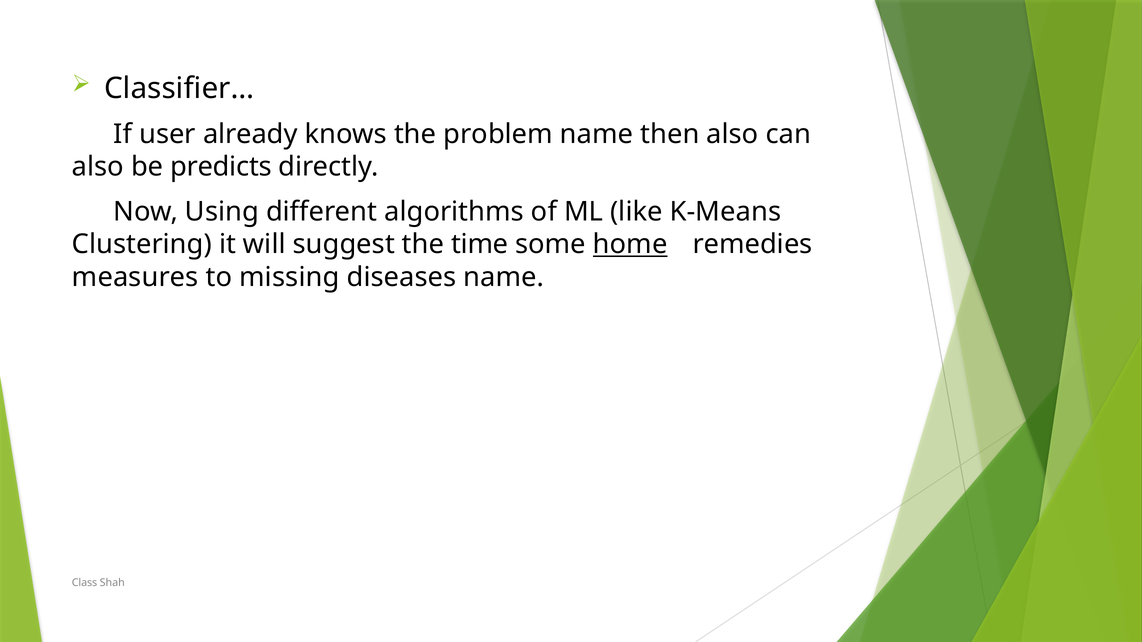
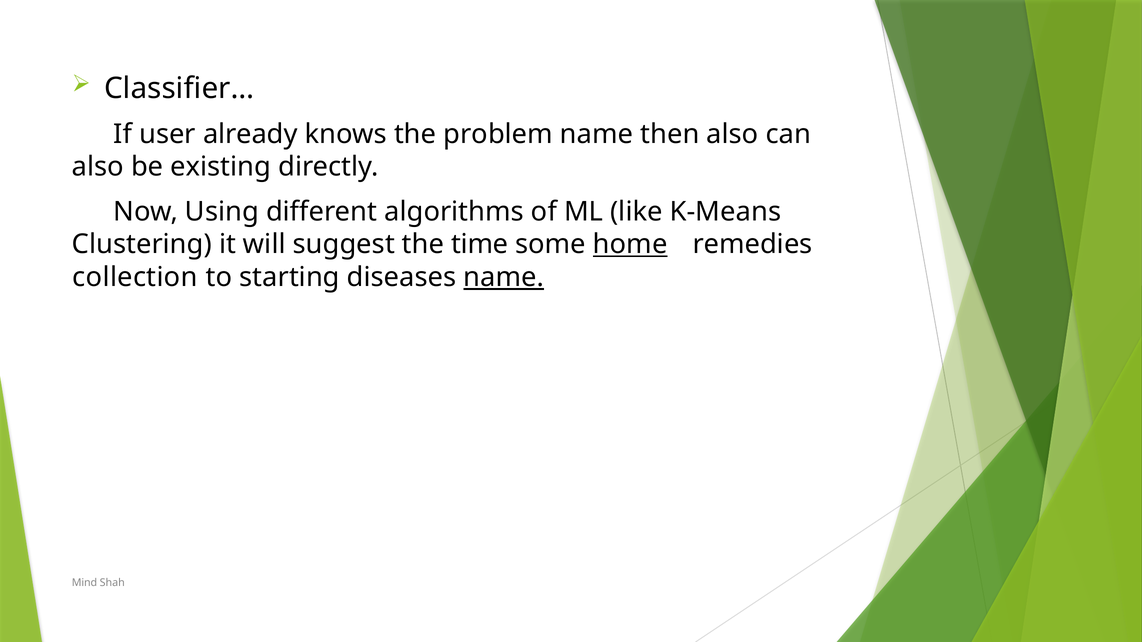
predicts: predicts -> existing (221, 167)
measures: measures -> collection (135, 277)
missing: missing -> starting (289, 277)
name underline: none -> present (504, 277)
Class: Class -> Mind (85, 583)
